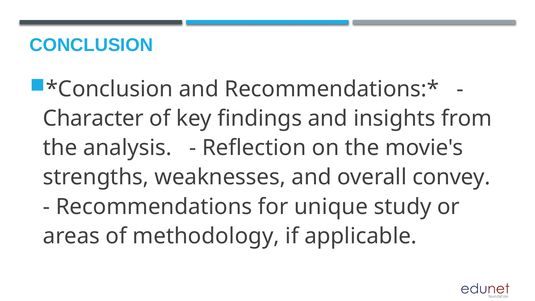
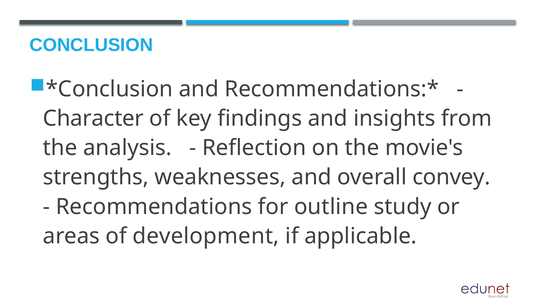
unique: unique -> outline (331, 207)
methodology: methodology -> development (206, 236)
